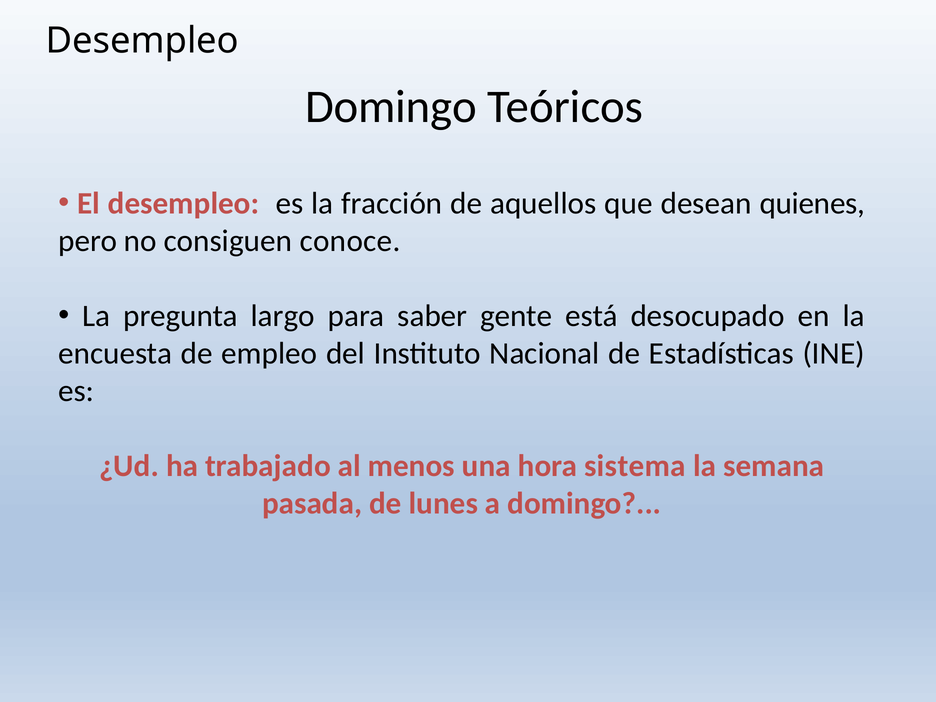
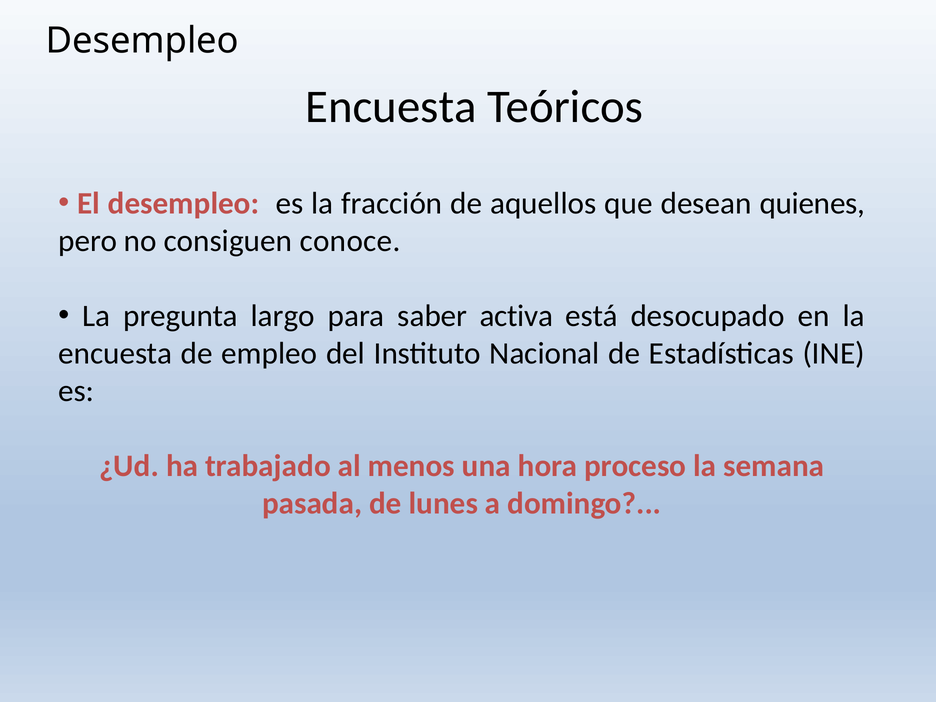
Domingo: Domingo -> Encuesta (391, 107)
gente: gente -> activa (516, 316)
sistema: sistema -> proceso (635, 466)
